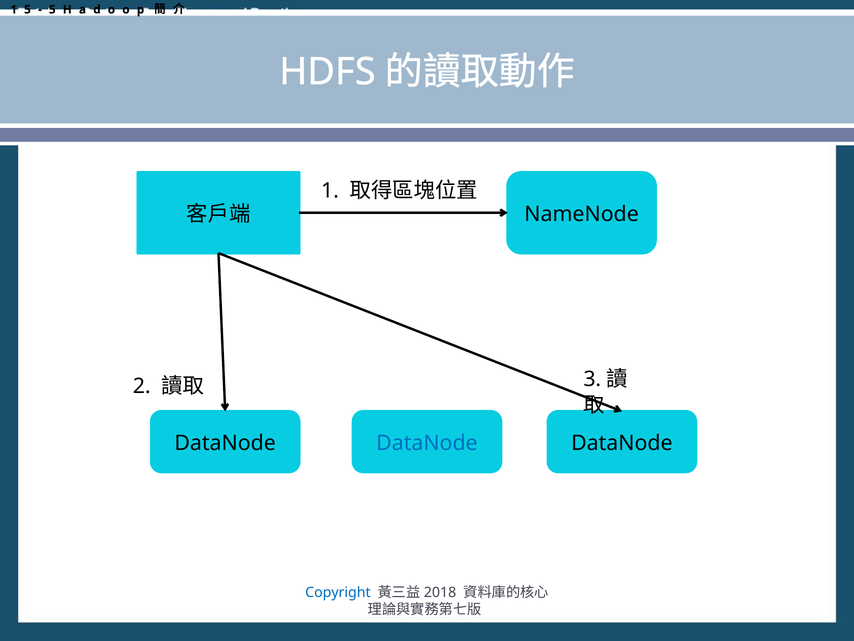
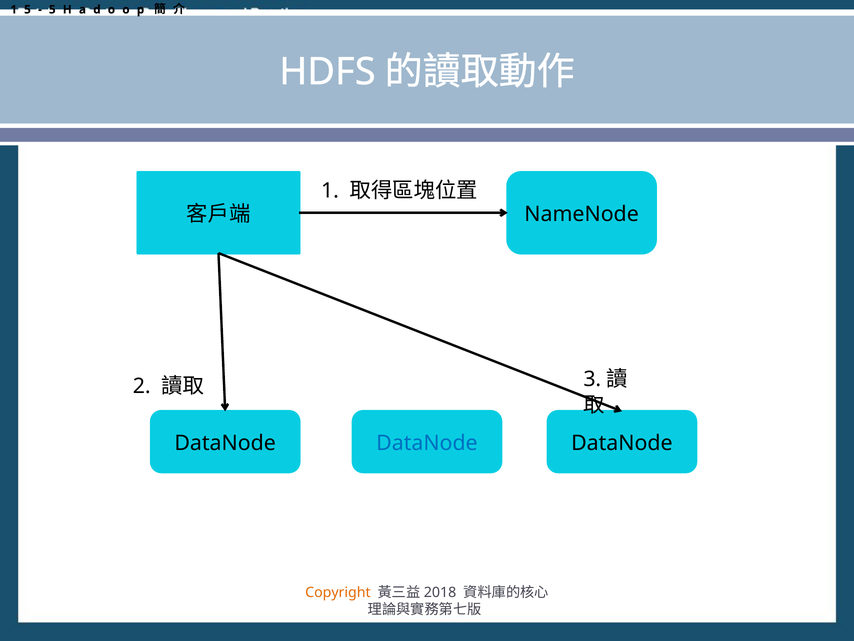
Copyright colour: blue -> orange (338, 592)
